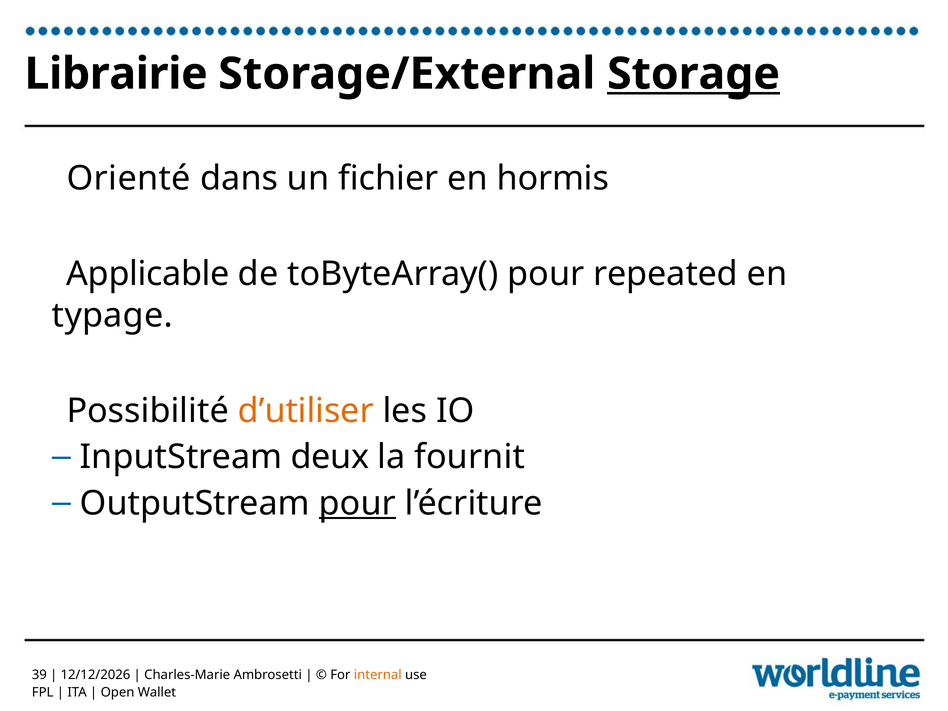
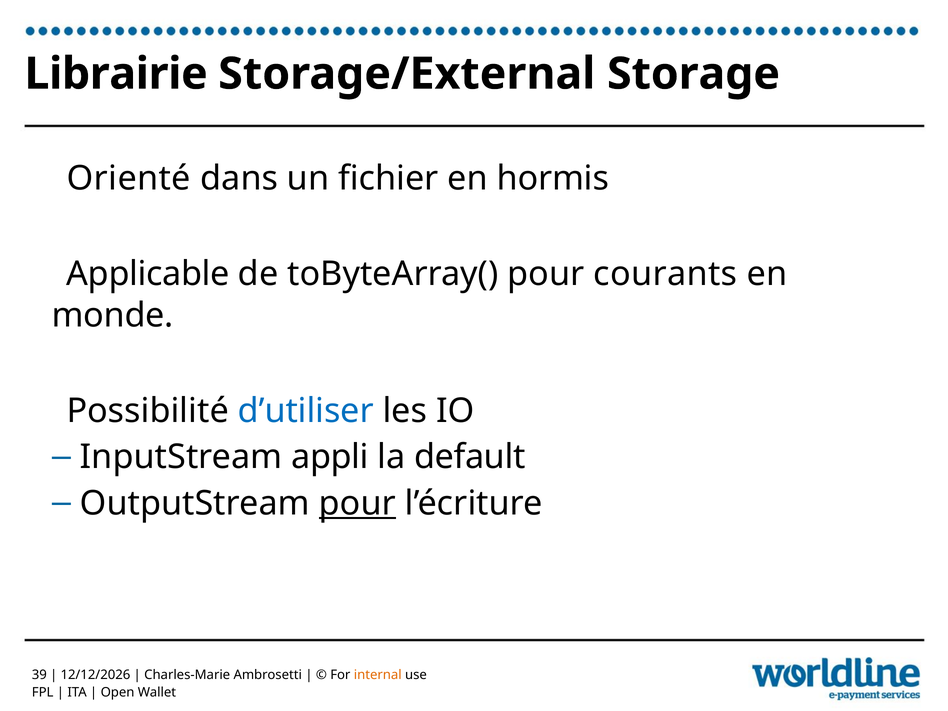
Storage underline: present -> none (694, 74)
repeated: repeated -> courants (665, 274)
typage: typage -> monde (113, 315)
d’utiliser colour: orange -> blue (306, 411)
deux: deux -> appli (330, 457)
fournit: fournit -> default (470, 457)
